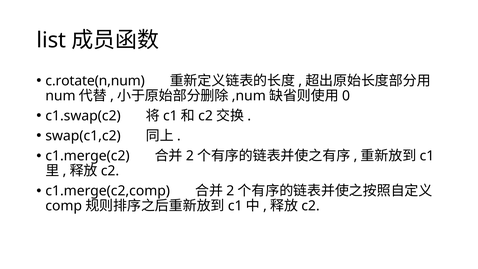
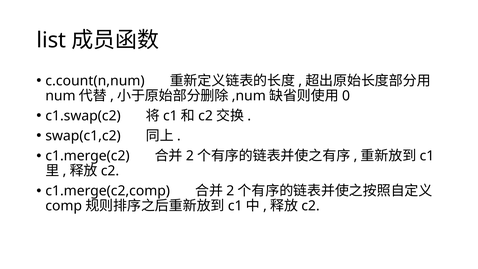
c.rotate(n,num: c.rotate(n,num -> c.count(n,num (95, 81)
